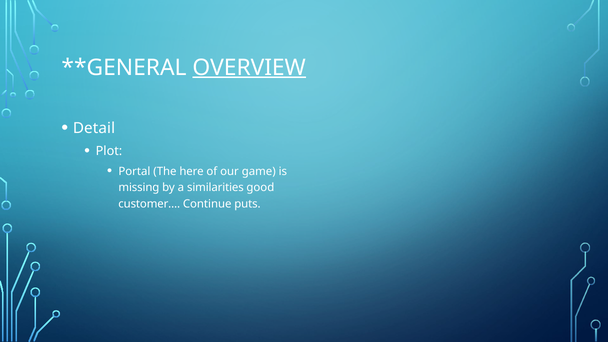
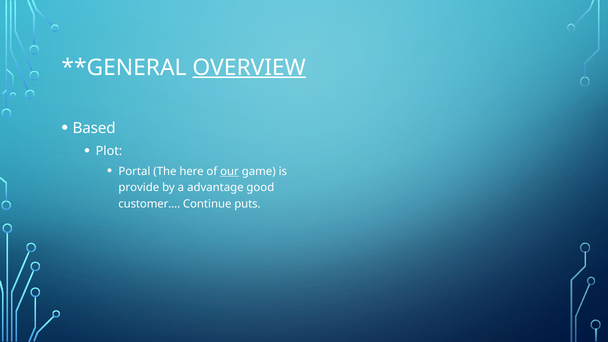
Detail: Detail -> Based (94, 128)
our underline: none -> present (229, 171)
missing: missing -> provide (139, 188)
similarities: similarities -> advantage (215, 188)
